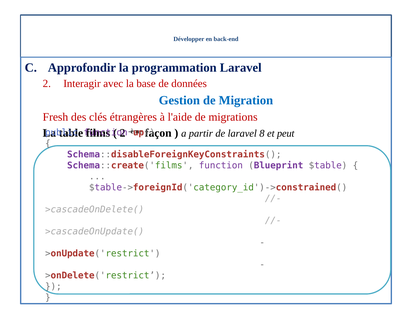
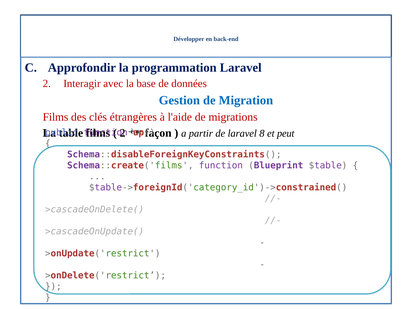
Fresh: Fresh -> Films (56, 117)
